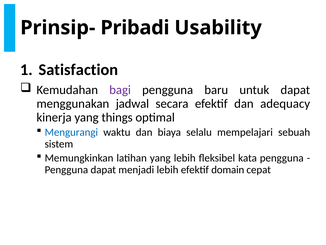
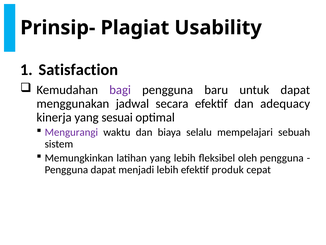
Pribadi: Pribadi -> Plagiat (135, 28)
things: things -> sesuai (117, 117)
Mengurangi colour: blue -> purple (71, 132)
kata: kata -> oleh (248, 158)
domain: domain -> produk (228, 170)
